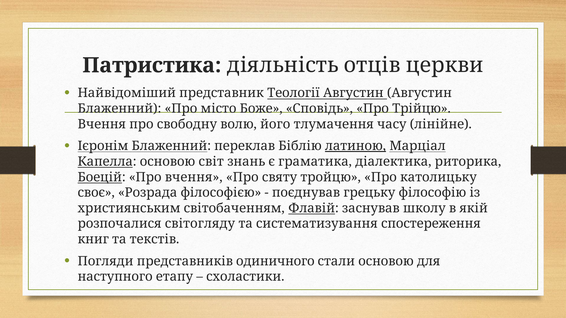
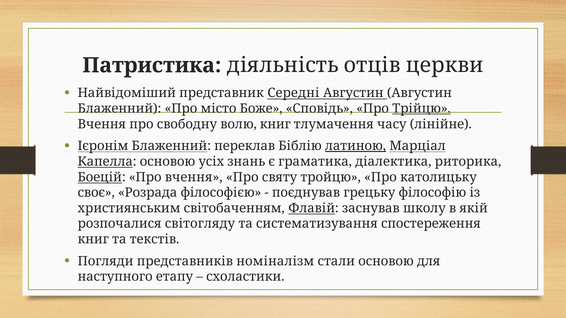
Теології: Теології -> Середні (293, 93)
Трійцю underline: none -> present (422, 109)
волю його: його -> книг (275, 124)
світ: світ -> усіх (211, 162)
одиничного: одиничного -> номіналізм (275, 261)
